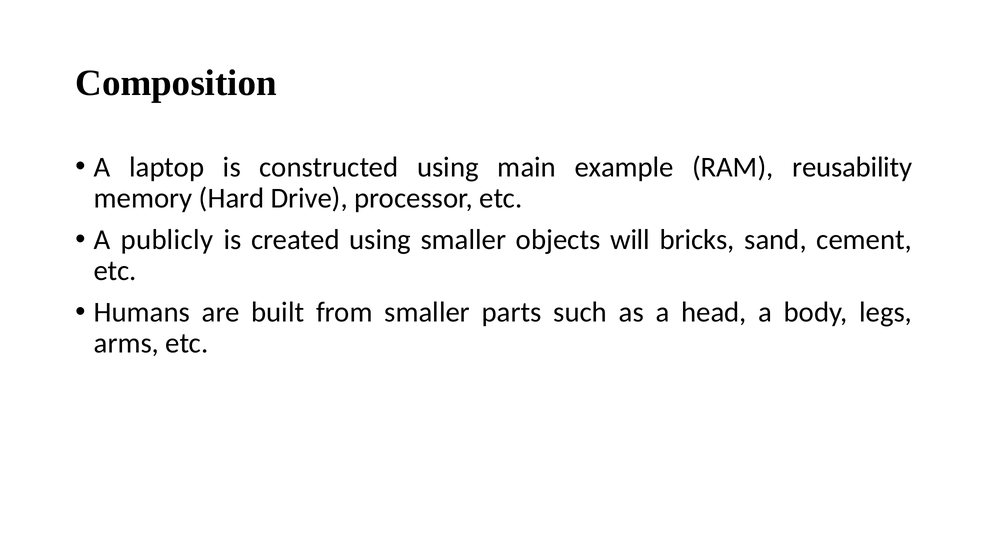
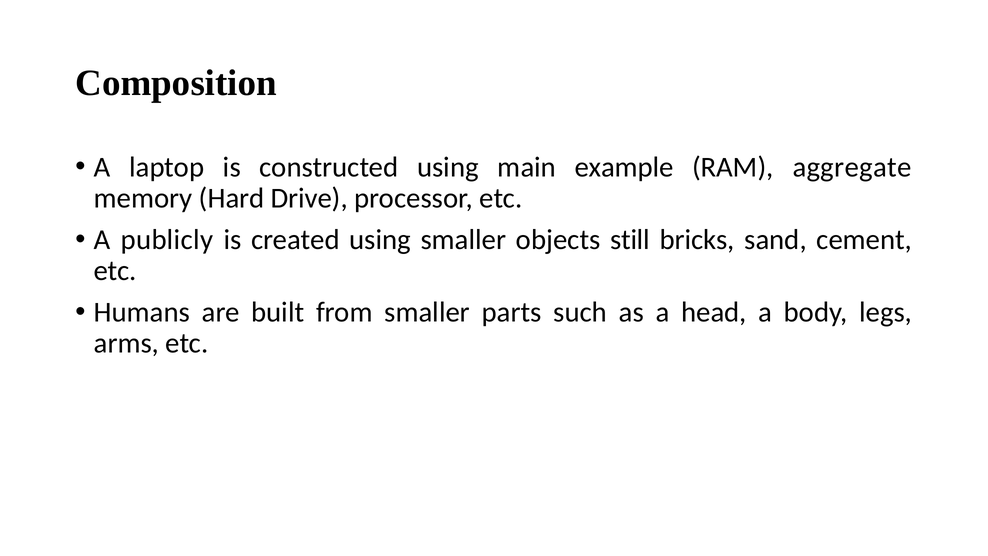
reusability: reusability -> aggregate (852, 167)
will: will -> still (630, 240)
